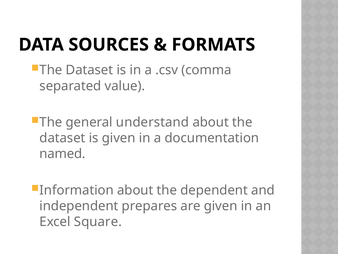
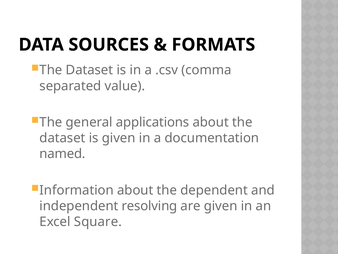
understand: understand -> applications (153, 122)
prepares: prepares -> resolving (149, 206)
